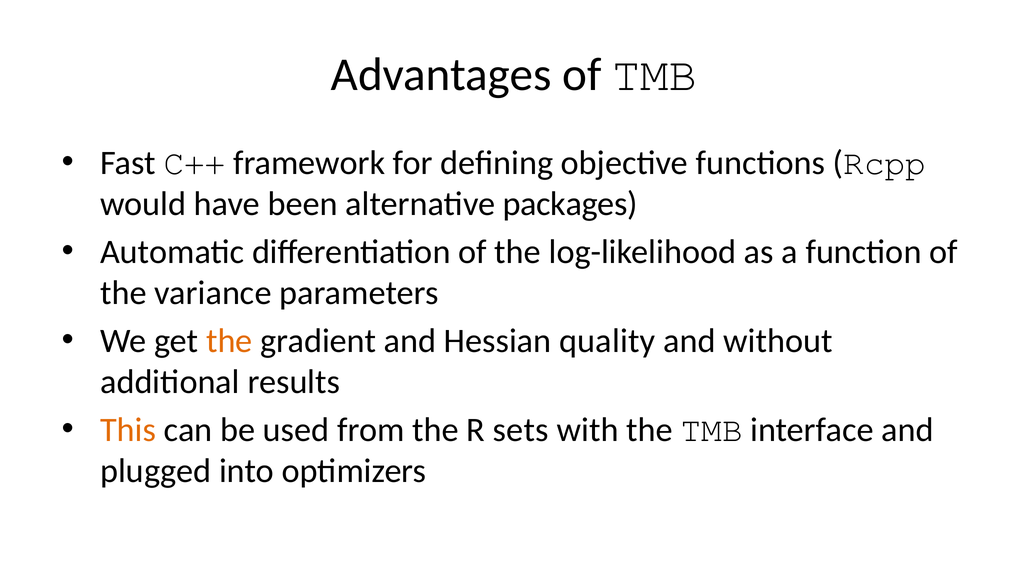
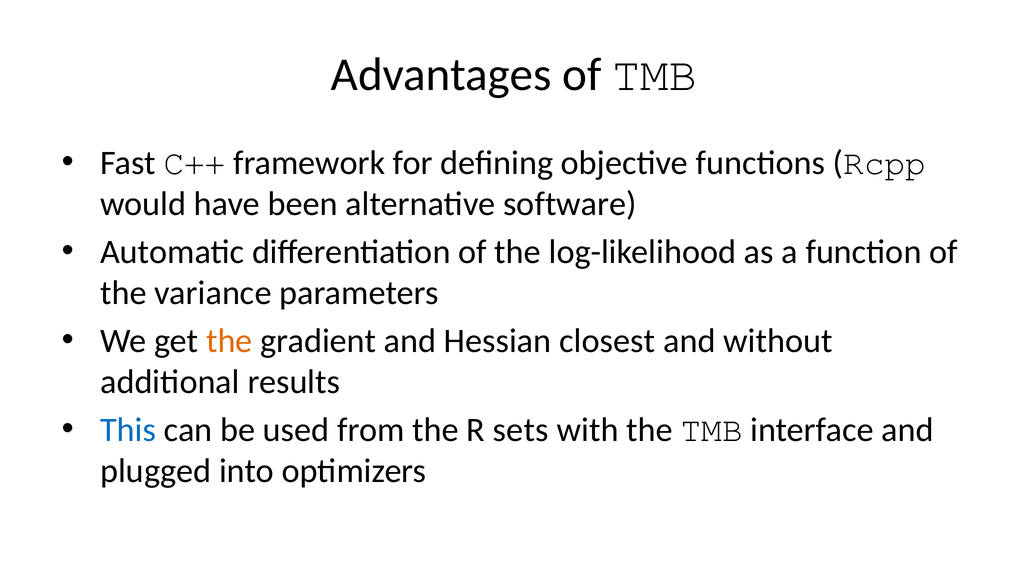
packages: packages -> software (570, 204)
quality: quality -> closest (607, 341)
This colour: orange -> blue (128, 430)
